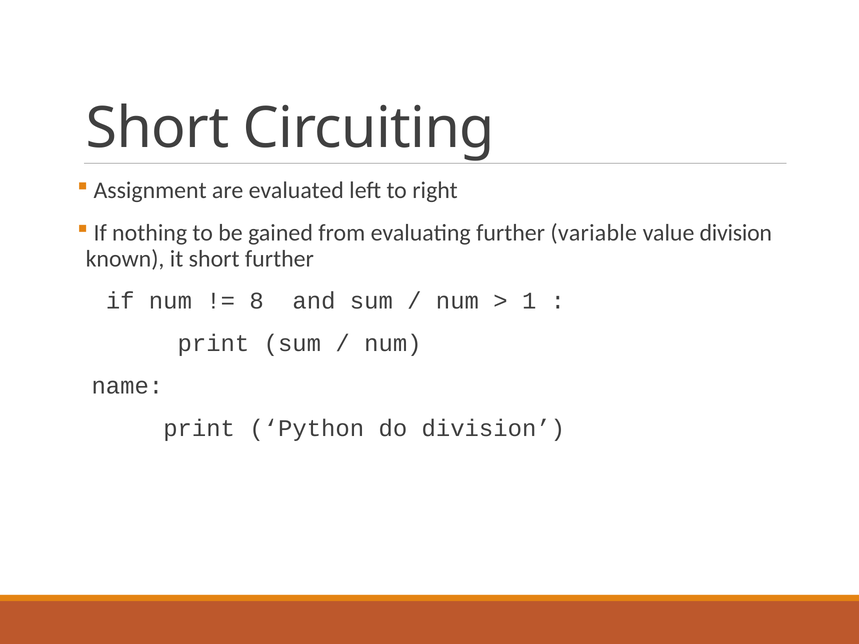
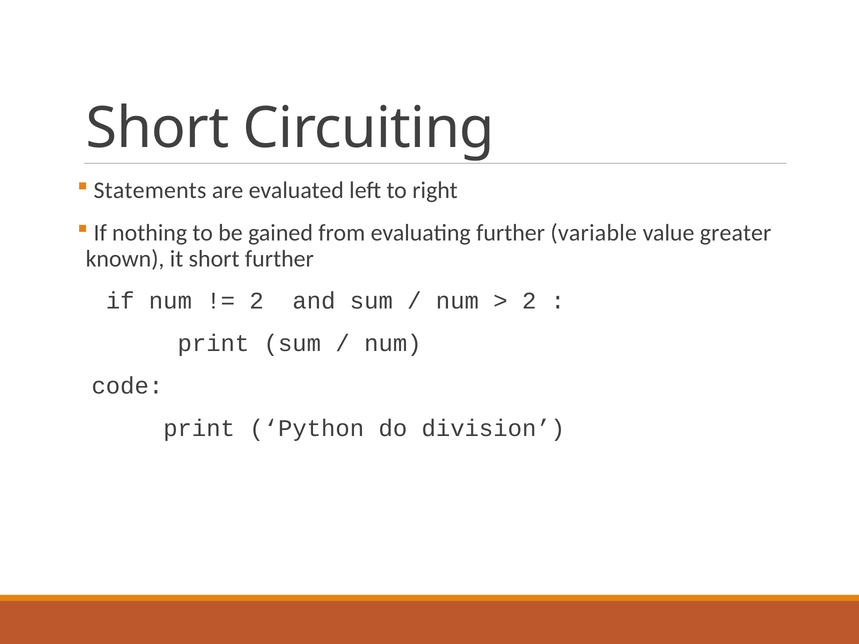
Assignment: Assignment -> Statements (150, 191)
value division: division -> greater (736, 233)
8: 8 -> 2 (257, 301)
1: 1 -> 2 (529, 301)
name: name -> code (127, 386)
